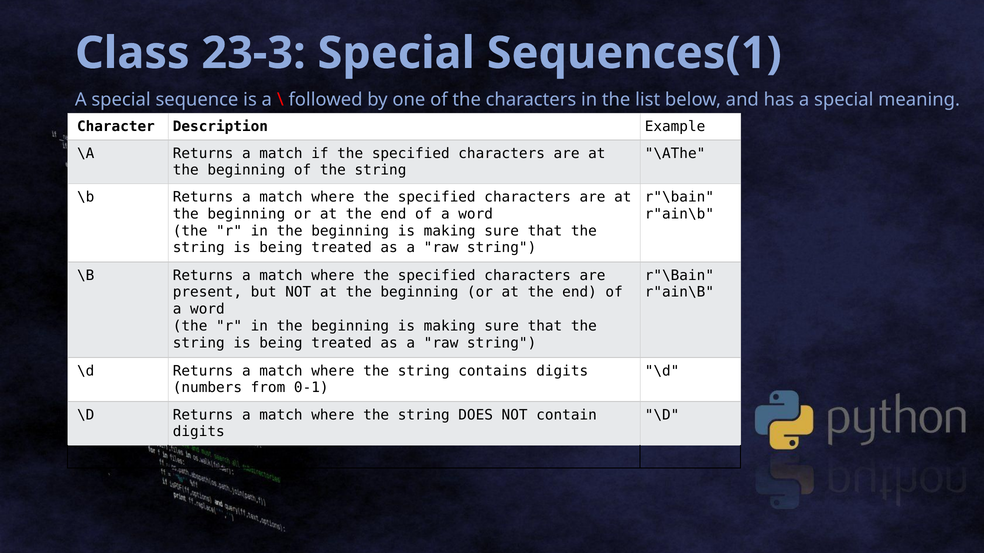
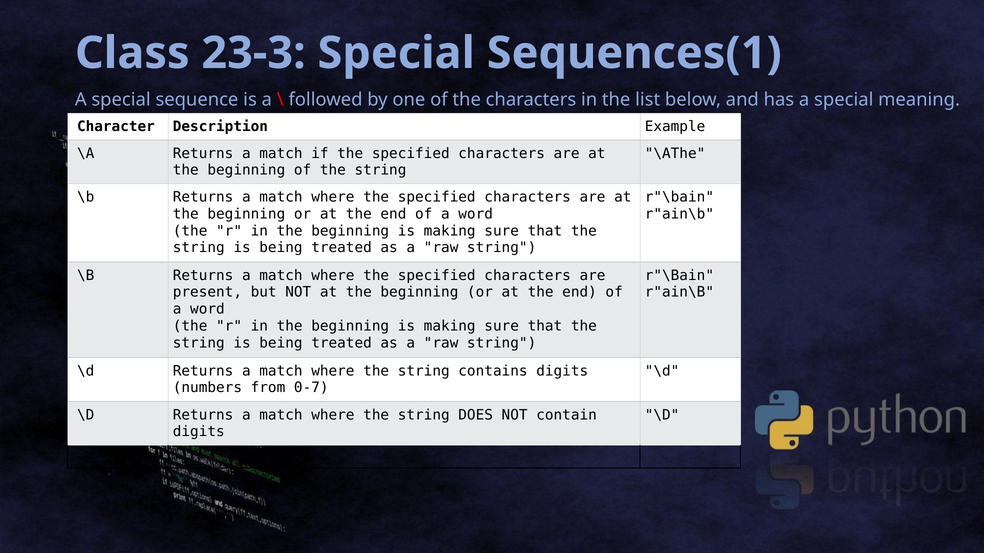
0-1: 0-1 -> 0-7 (311, 388)
